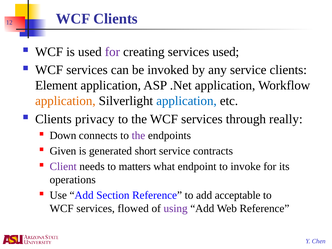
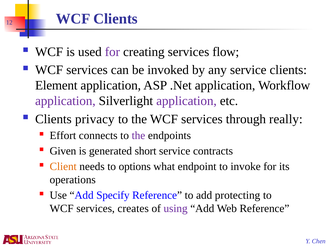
services used: used -> flow (226, 52)
application colour: orange -> purple (65, 101)
application colour: blue -> purple (186, 101)
Down: Down -> Effort (63, 135)
Client colour: purple -> orange (63, 166)
matters: matters -> options (135, 166)
Section: Section -> Specify (113, 195)
acceptable: acceptable -> protecting (238, 195)
flowed: flowed -> creates (133, 208)
